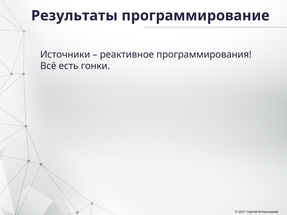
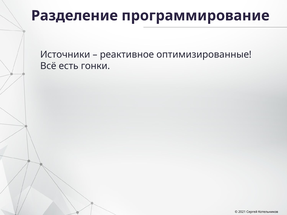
Результаты: Результаты -> Разделение (74, 16)
программирования: программирования -> оптимизированные (204, 55)
